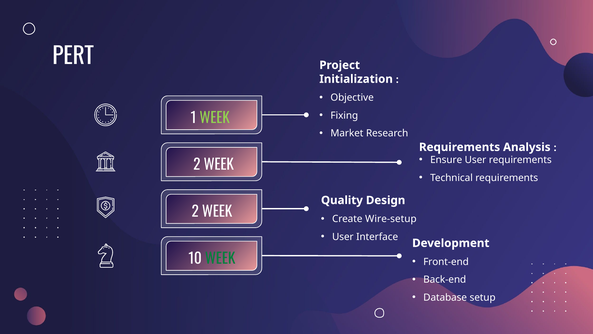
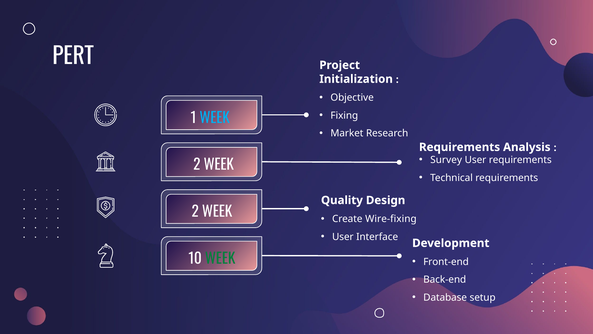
WEEK colour: light green -> light blue (215, 118)
Ensure: Ensure -> Survey (446, 160)
Wire-setup: Wire-setup -> Wire-fixing (391, 219)
